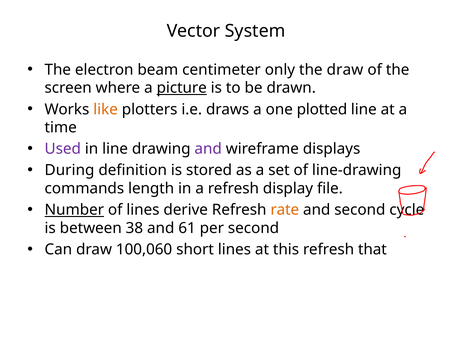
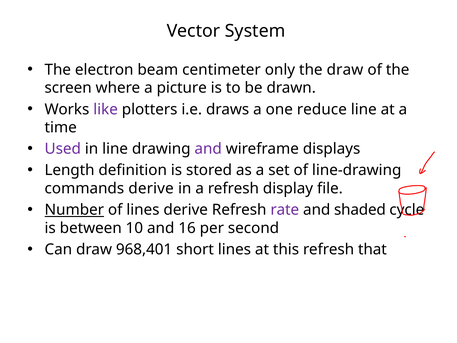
picture underline: present -> none (182, 88)
like colour: orange -> purple (106, 109)
plotted: plotted -> reduce (322, 109)
During: During -> Length (70, 170)
commands length: length -> derive (151, 188)
rate colour: orange -> purple (285, 210)
and second: second -> shaded (360, 210)
38: 38 -> 10 (134, 228)
61: 61 -> 16 (187, 228)
100,060: 100,060 -> 968,401 (144, 249)
